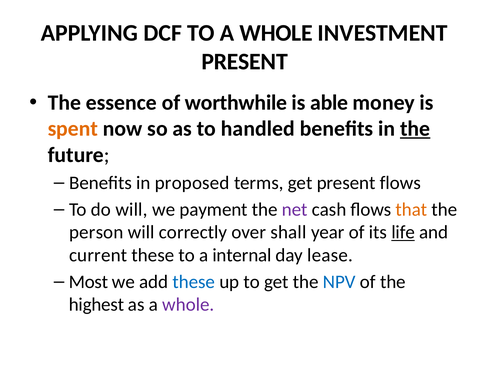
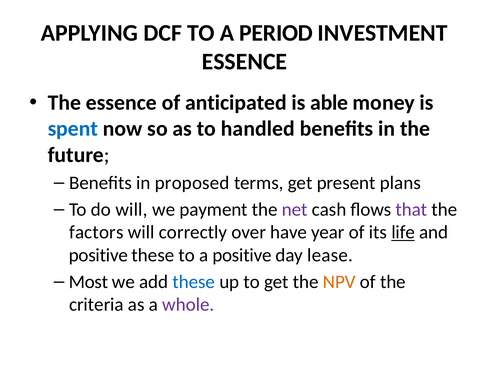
TO A WHOLE: WHOLE -> PERIOD (276, 33)
PRESENT: PRESENT -> ESSENCE (245, 62)
worthwhile: worthwhile -> anticipated (236, 103)
spent colour: orange -> blue (73, 129)
the underline: present -> none (415, 129)
present flows: flows -> plans (400, 183)
that colour: orange -> purple (411, 209)
person: person -> factors (96, 232)
shall: shall -> have (289, 232)
current: current -> positive (98, 255)
a internal: internal -> positive (242, 255)
NPV colour: blue -> orange (339, 282)
highest: highest -> criteria (96, 304)
